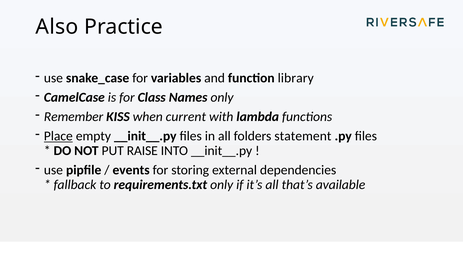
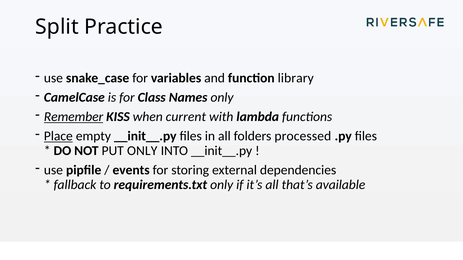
Also: Also -> Split (57, 27)
Remember underline: none -> present (74, 117)
statement: statement -> processed (303, 136)
PUT RAISE: RAISE -> ONLY (142, 151)
